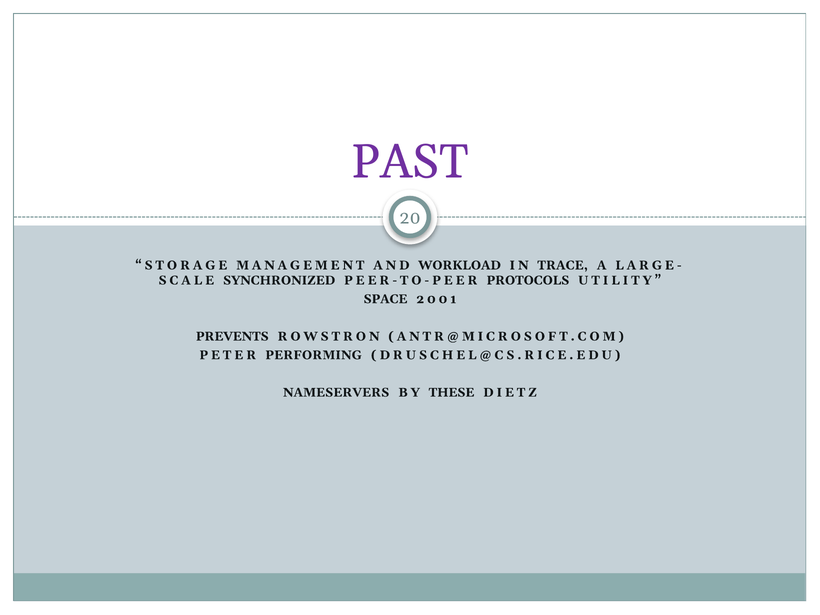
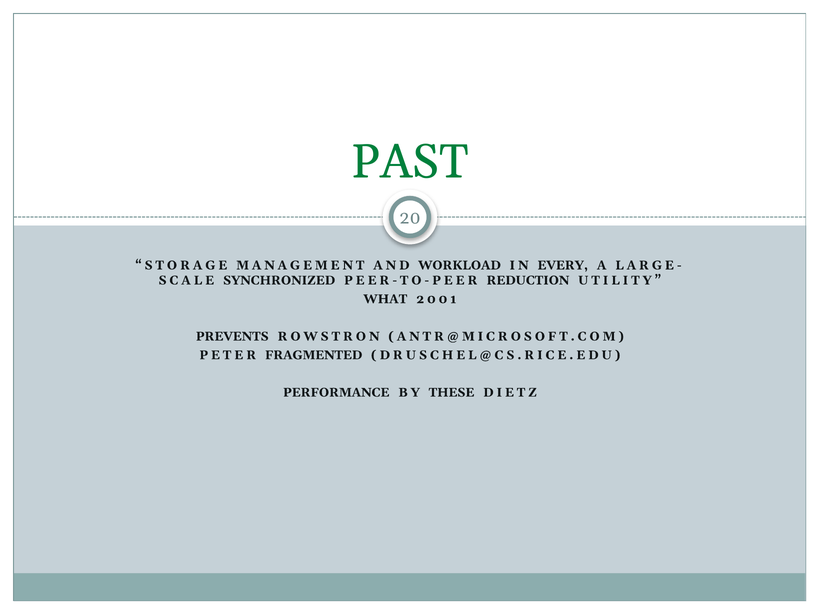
PAST colour: purple -> green (410, 162)
TRACE: TRACE -> EVERY (563, 265)
PROTOCOLS: PROTOCOLS -> REDUCTION (528, 280)
SPACE: SPACE -> WHAT (385, 299)
PERFORMING: PERFORMING -> FRAGMENTED (314, 355)
NAMESERVERS: NAMESERVERS -> PERFORMANCE (336, 392)
